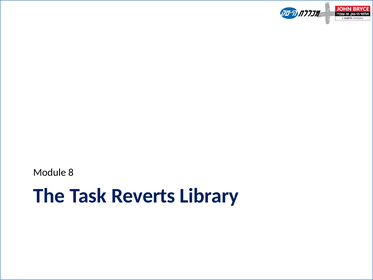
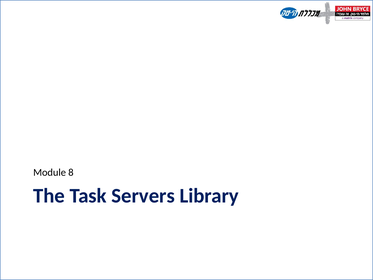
Reverts: Reverts -> Servers (143, 196)
